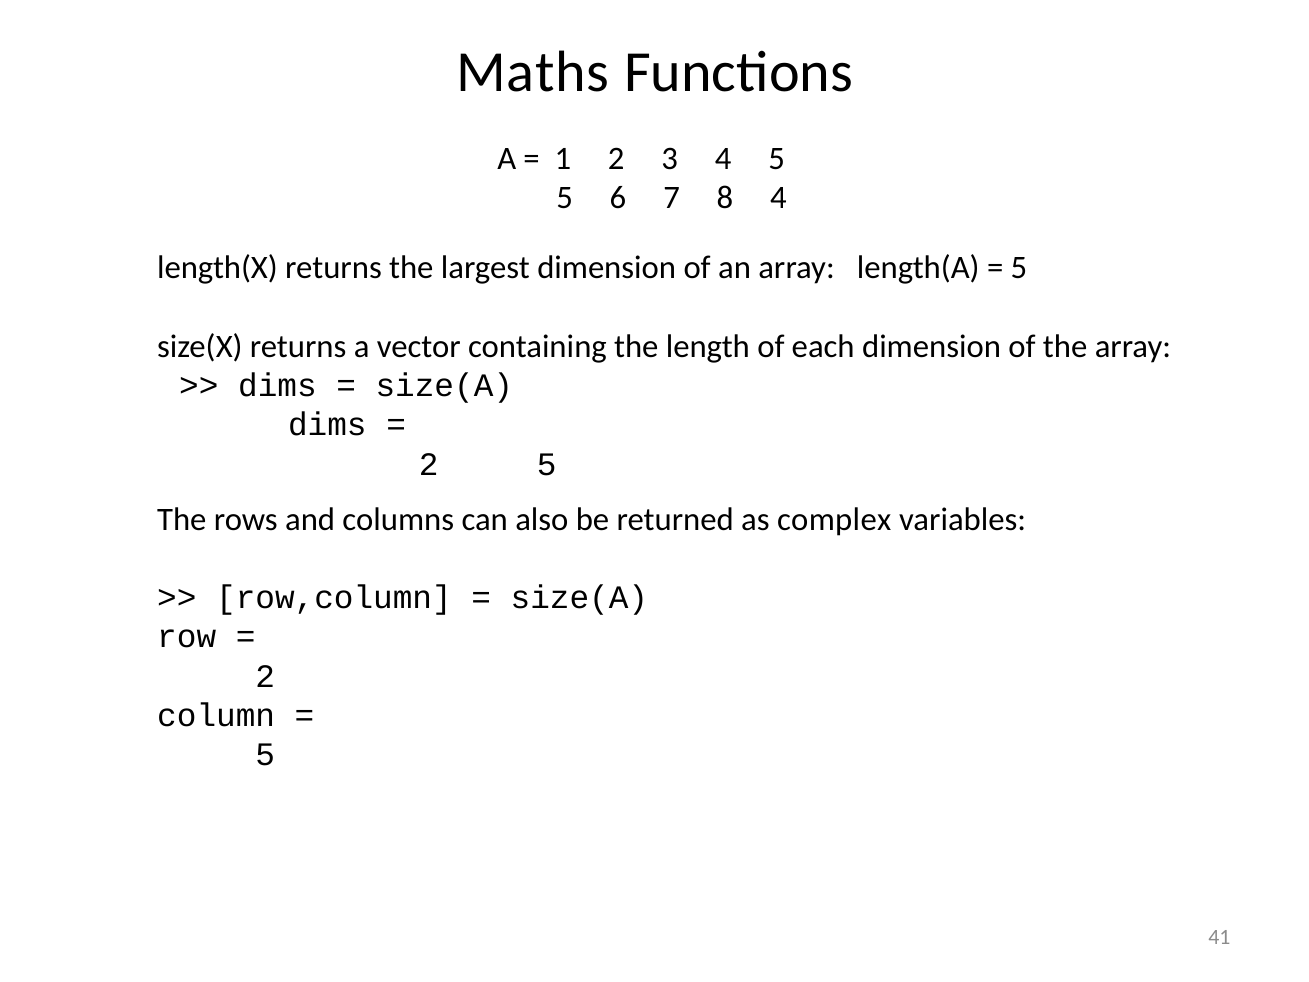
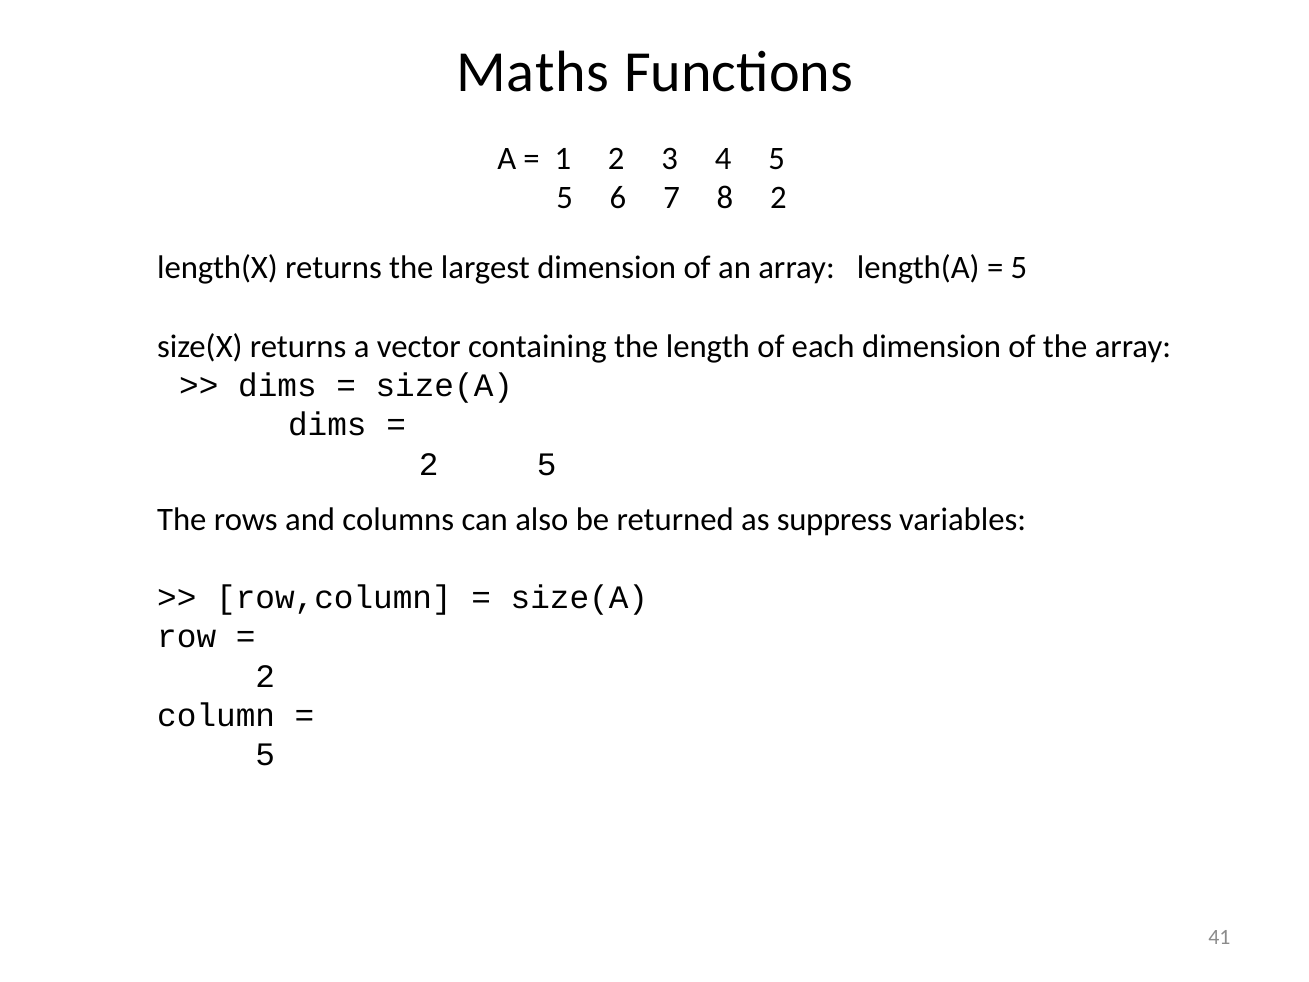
8 4: 4 -> 2 (778, 198)
complex: complex -> suppress (835, 519)
